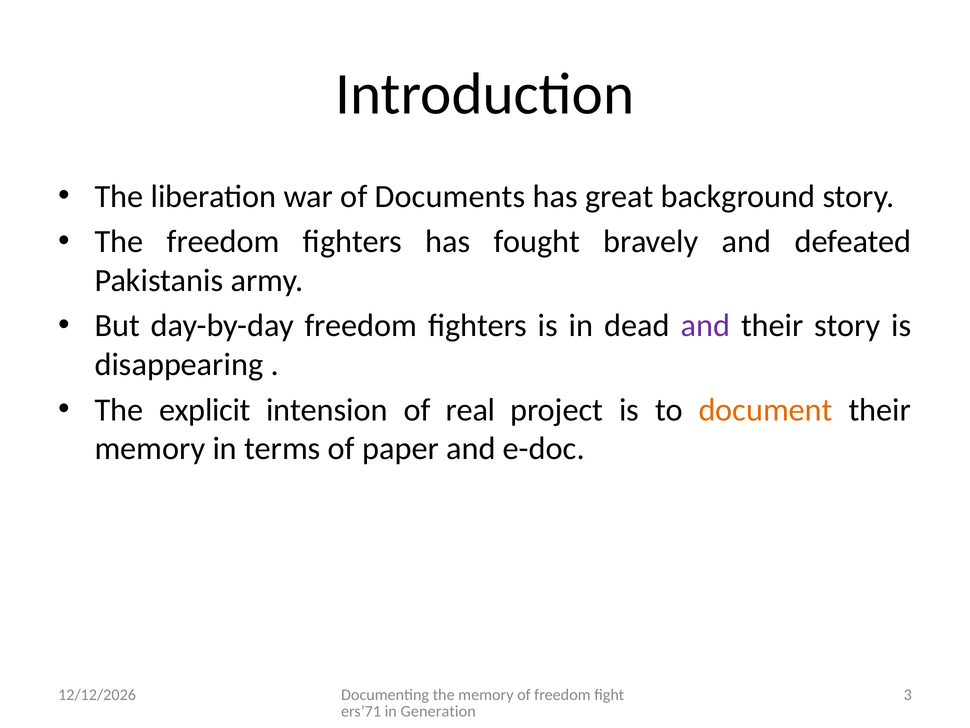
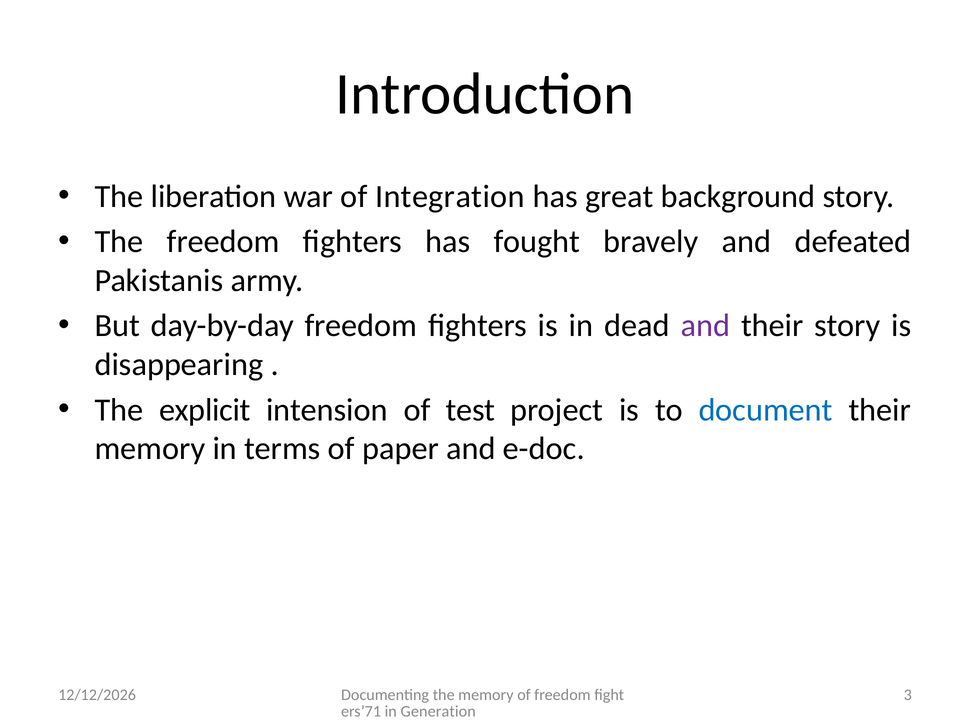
Documents: Documents -> Integration (450, 196)
real: real -> test (470, 410)
document colour: orange -> blue (766, 410)
